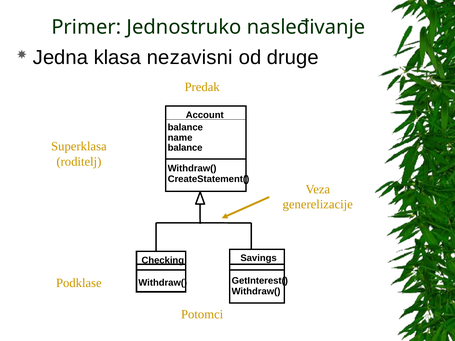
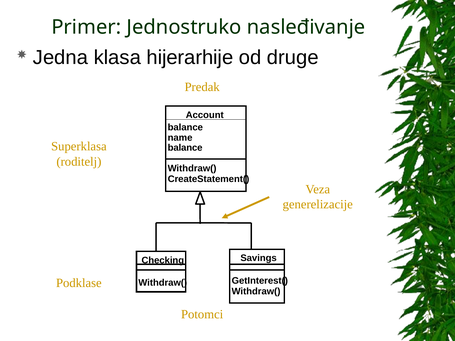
nezavisni: nezavisni -> hijerarhije (190, 58)
